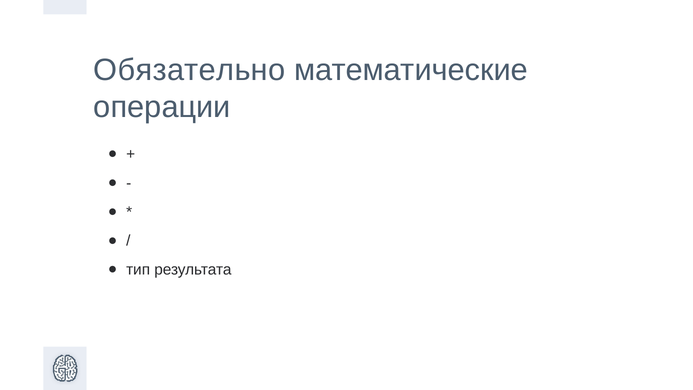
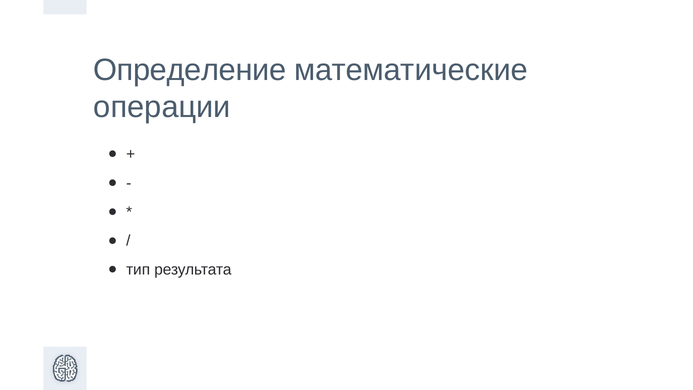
Обязательно: Обязательно -> Определение (190, 70)
